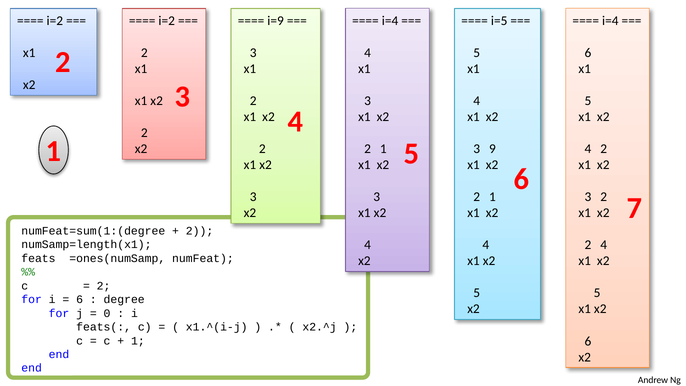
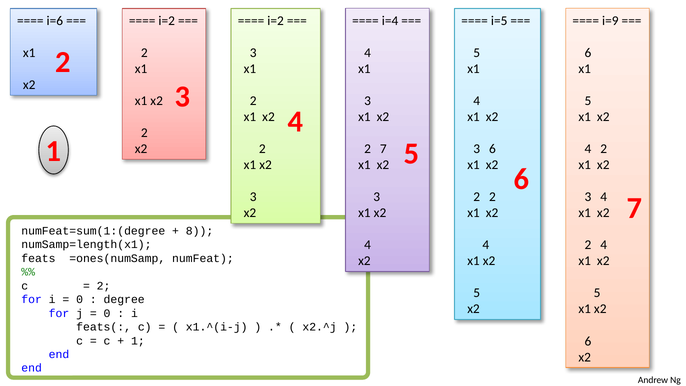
i=2: i=2 -> i=6 (55, 21)
i=9: i=9 -> i=2 (276, 21)
i=4: i=4 -> i=9 (610, 21)
1: 1 -> 7 (383, 149)
9: 9 -> 6 (492, 149)
1: 1 -> 2 (492, 197)
3 2: 2 -> 4 (604, 197)
2: 2 -> 8 (200, 231)
6: 6 -> 0 (80, 299)
